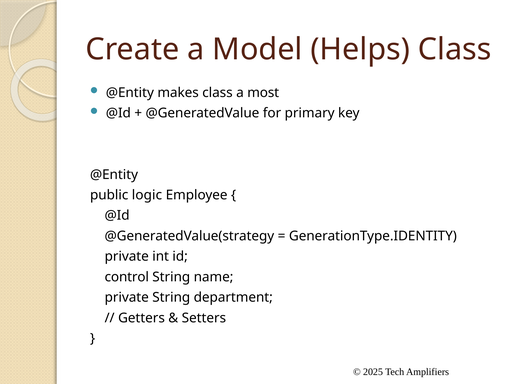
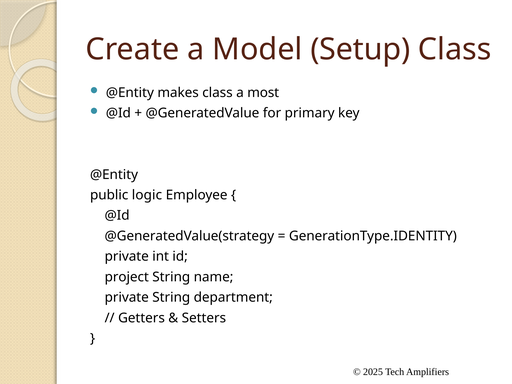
Helps: Helps -> Setup (360, 50)
control: control -> project (127, 277)
